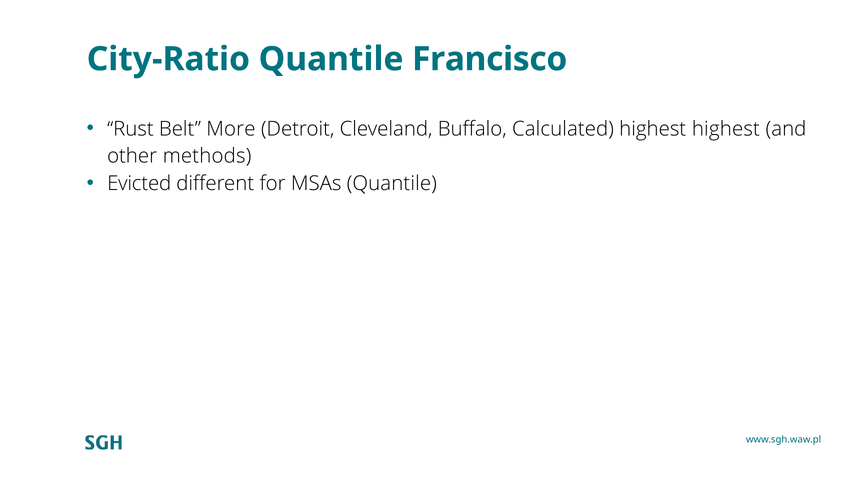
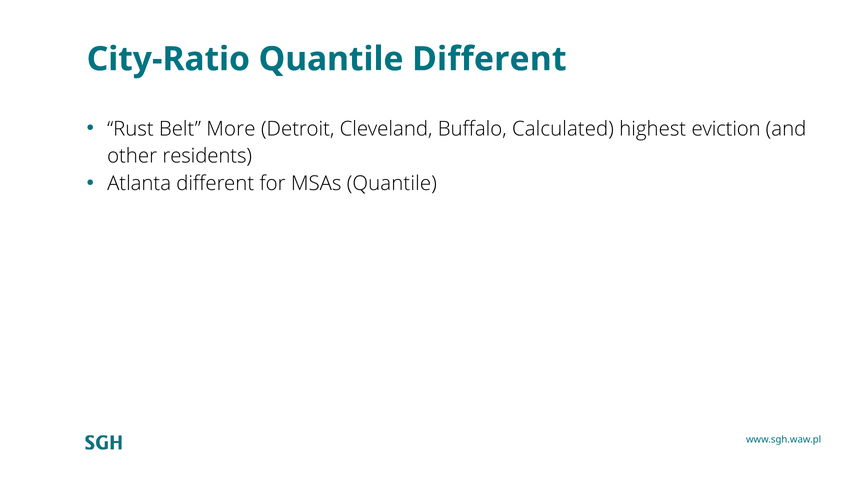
Quantile Francisco: Francisco -> Different (489, 59)
highest highest: highest -> eviction (726, 129)
methods: methods -> residents (207, 156)
Evicted: Evicted -> Atlanta (139, 184)
